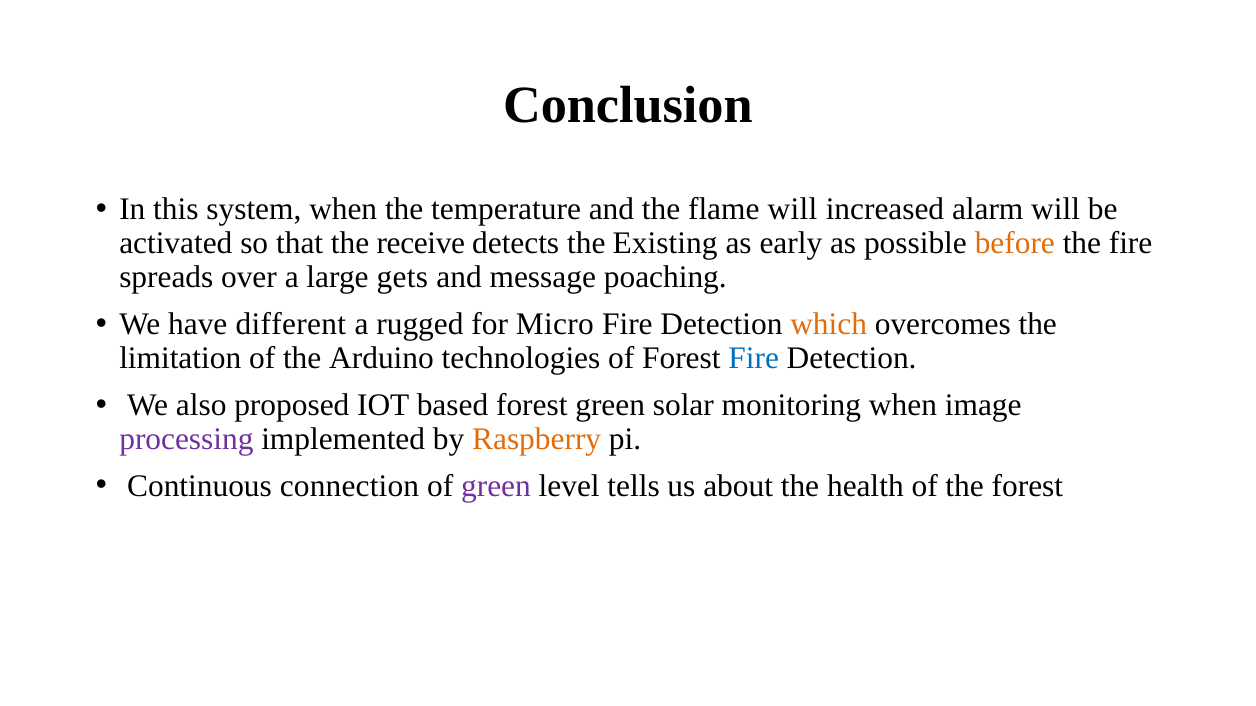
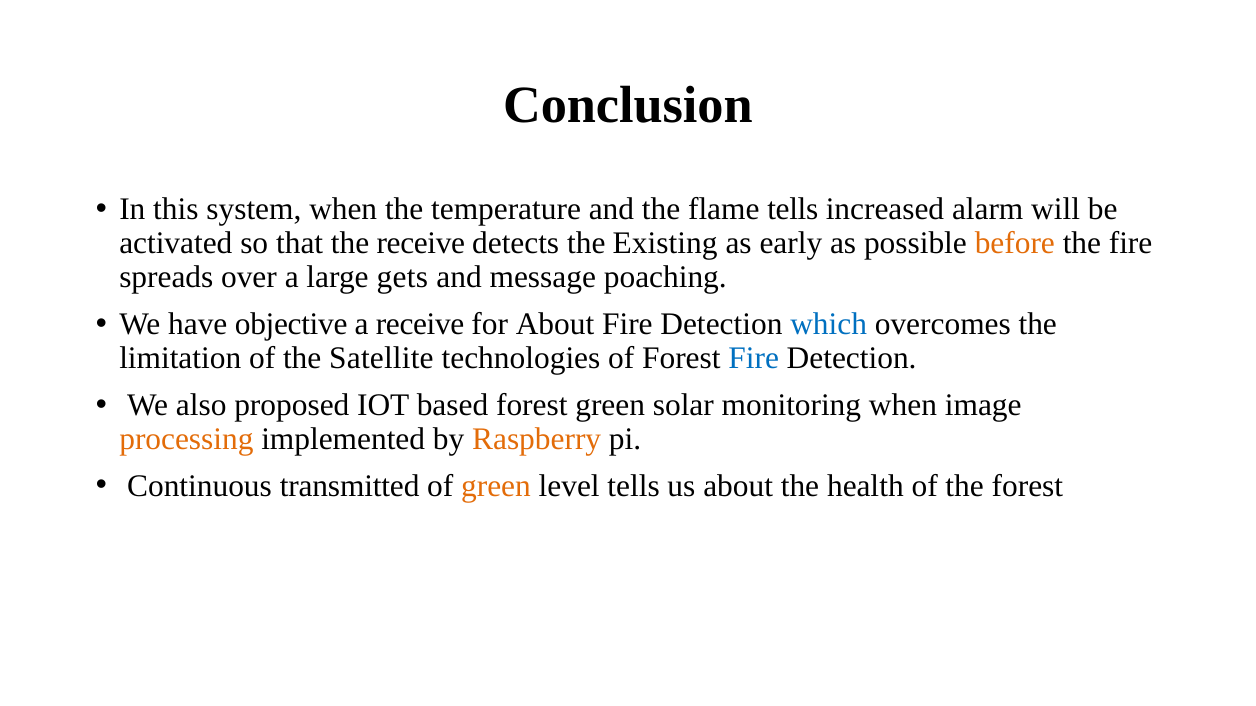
flame will: will -> tells (793, 210)
different: different -> objective (291, 324)
a rugged: rugged -> receive (420, 324)
for Micro: Micro -> About (555, 324)
which colour: orange -> blue (829, 324)
Arduino: Arduino -> Satellite (381, 358)
processing colour: purple -> orange (186, 439)
connection: connection -> transmitted (350, 486)
green colour: purple -> orange (496, 486)
